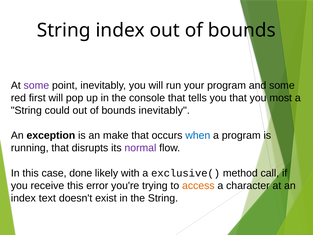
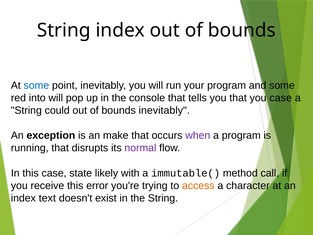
some colour: purple -> blue (36, 85)
first: first -> into (37, 98)
you most: most -> case (281, 98)
when colour: blue -> purple (198, 135)
done: done -> state (81, 173)
exclusive(: exclusive( -> immutable( (186, 173)
